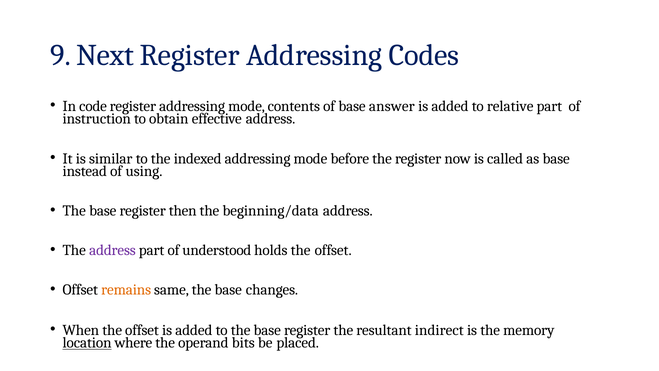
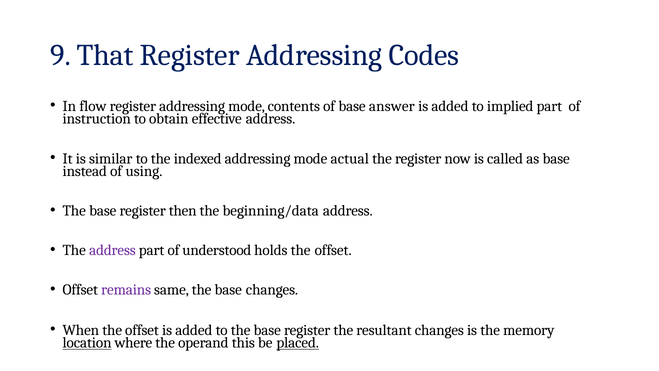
Next: Next -> That (105, 55)
code: code -> flow (93, 106)
relative: relative -> implied (510, 106)
before: before -> actual (350, 159)
remains colour: orange -> purple (126, 290)
resultant indirect: indirect -> changes (439, 330)
bits: bits -> this (243, 342)
placed underline: none -> present (298, 342)
